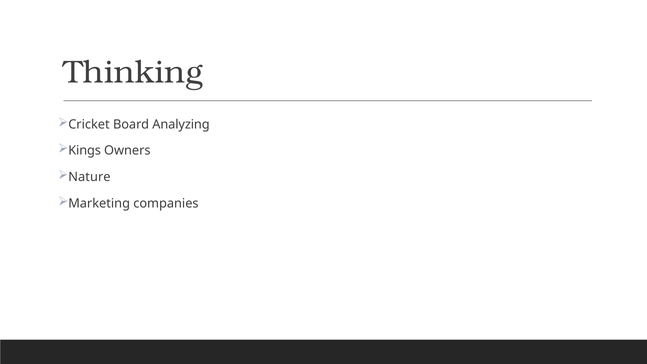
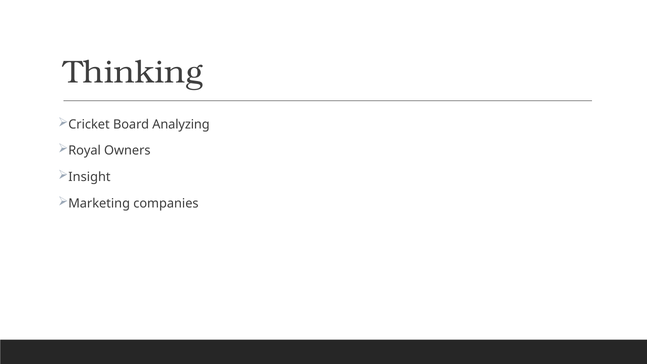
Kings: Kings -> Royal (85, 151)
Nature: Nature -> Insight (89, 177)
